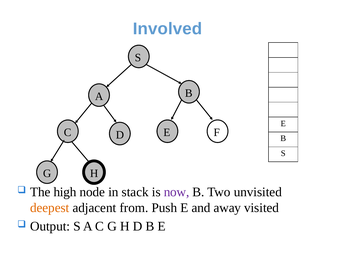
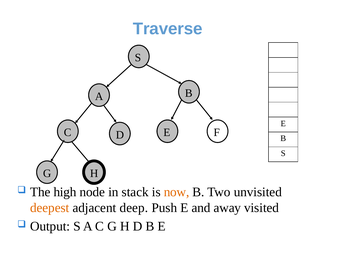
Involved: Involved -> Traverse (168, 29)
now colour: purple -> orange (177, 192)
from: from -> deep (134, 207)
